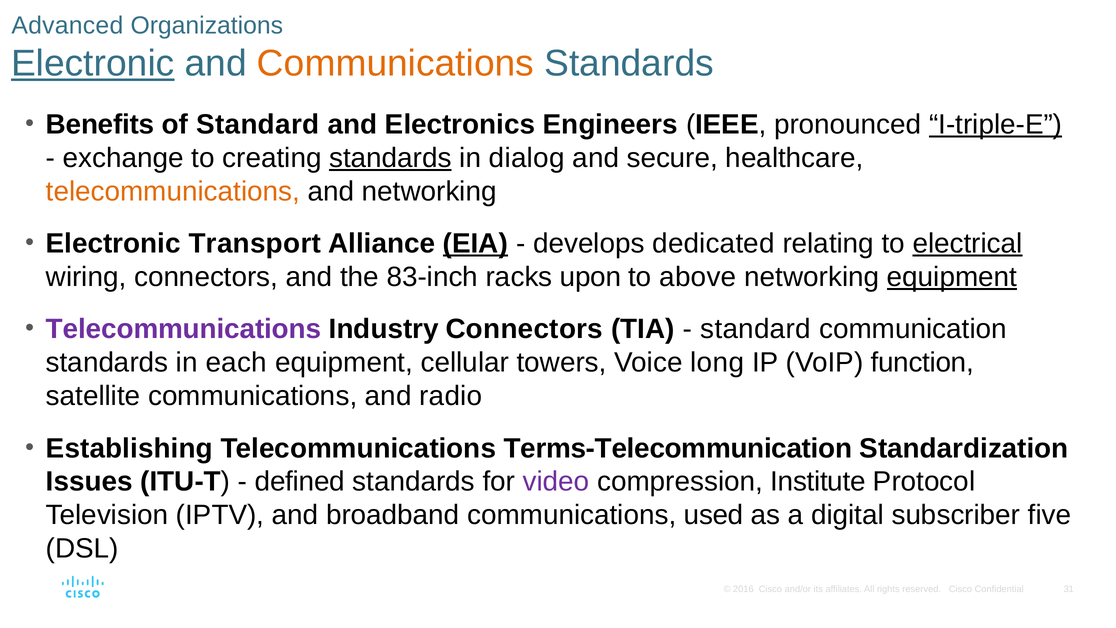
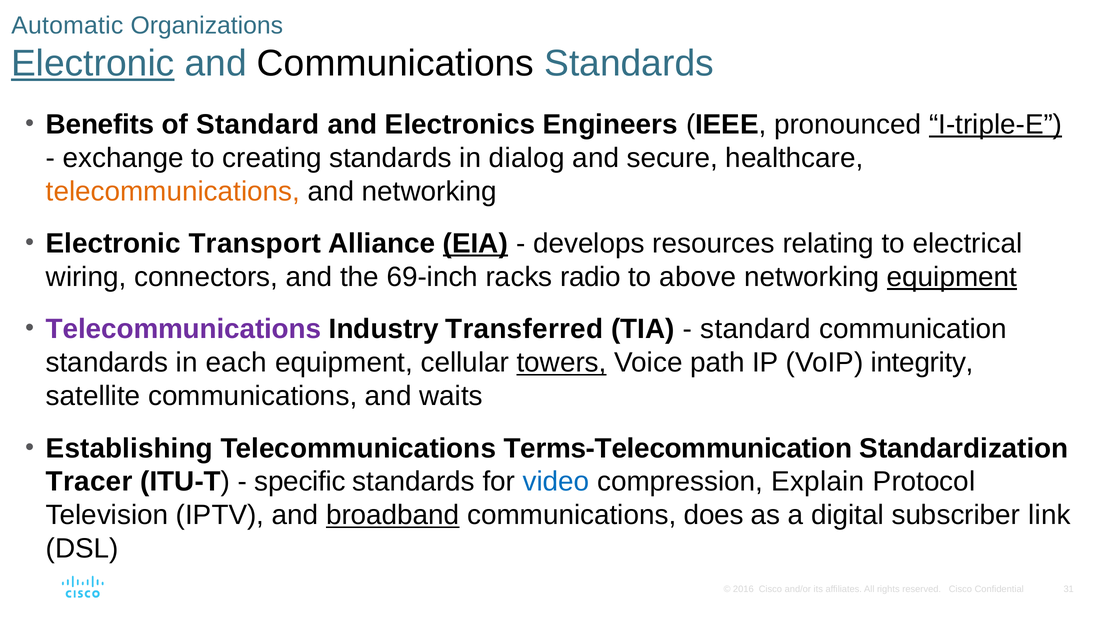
Advanced: Advanced -> Automatic (67, 26)
Communications colour: orange -> black (395, 64)
standards underline: present -> none (390, 158)
dedicated: dedicated -> resources (714, 243)
electrical underline: present -> none (968, 243)
83-inch: 83-inch -> 69-inch (432, 277)
upon: upon -> radio (590, 277)
Industry Connectors: Connectors -> Transferred (524, 329)
towers underline: none -> present (562, 363)
long: long -> path (717, 363)
function: function -> integrity (922, 363)
radio: radio -> waits (451, 396)
Issues: Issues -> Tracer (89, 482)
defined: defined -> specific (300, 482)
video colour: purple -> blue (556, 482)
Institute: Institute -> Explain (818, 482)
broadband underline: none -> present (393, 515)
used: used -> does (714, 515)
five: five -> link (1049, 515)
